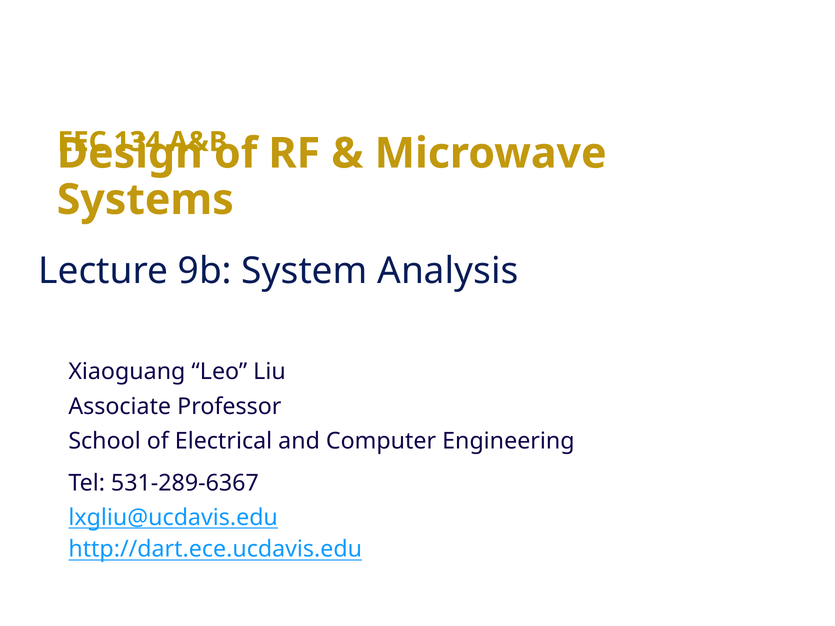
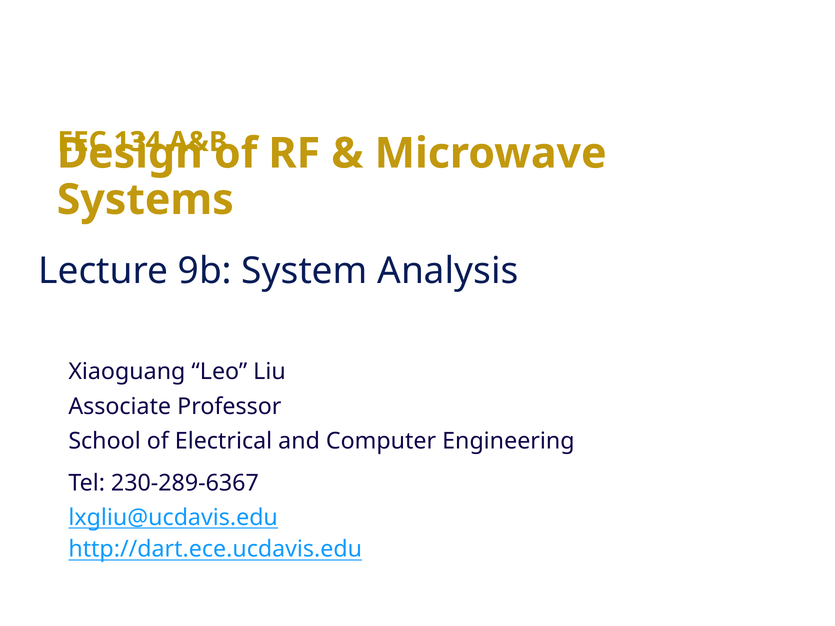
531-289-6367: 531-289-6367 -> 230-289-6367 (185, 483)
